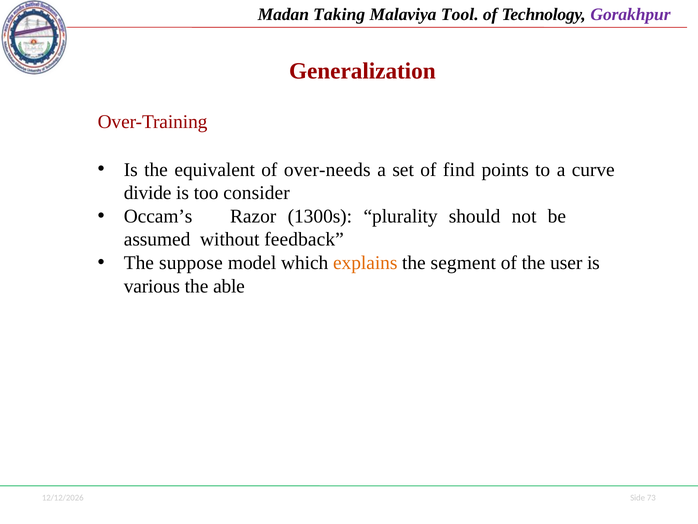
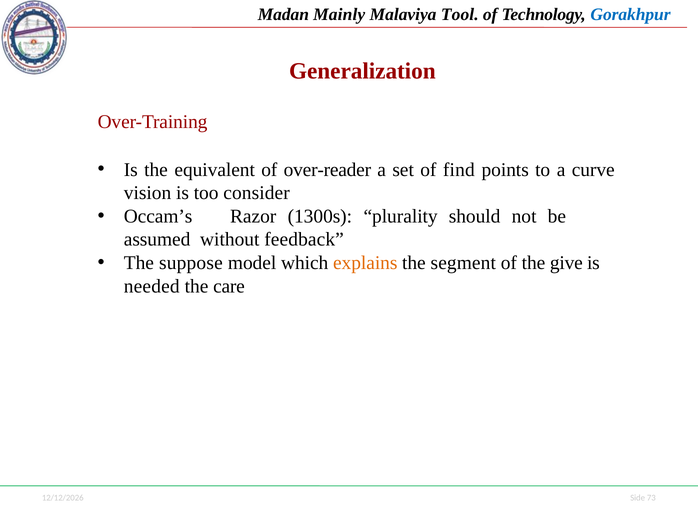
Taking: Taking -> Mainly (339, 15)
Gorakhpur colour: purple -> blue (631, 15)
over-needs: over-needs -> over-reader (327, 169)
divide: divide -> vision (148, 193)
user: user -> give (566, 263)
various: various -> needed (152, 286)
able: able -> care (229, 286)
